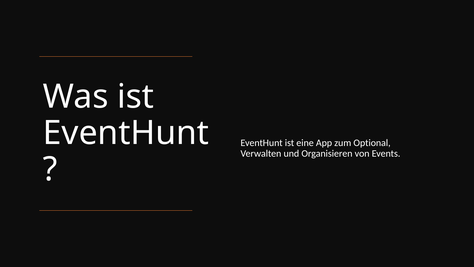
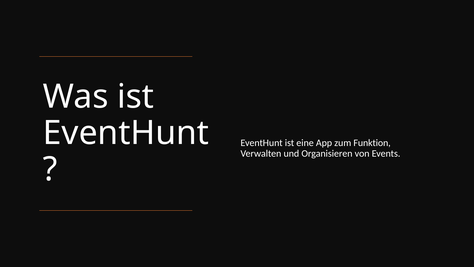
Optional: Optional -> Funktion (372, 143)
